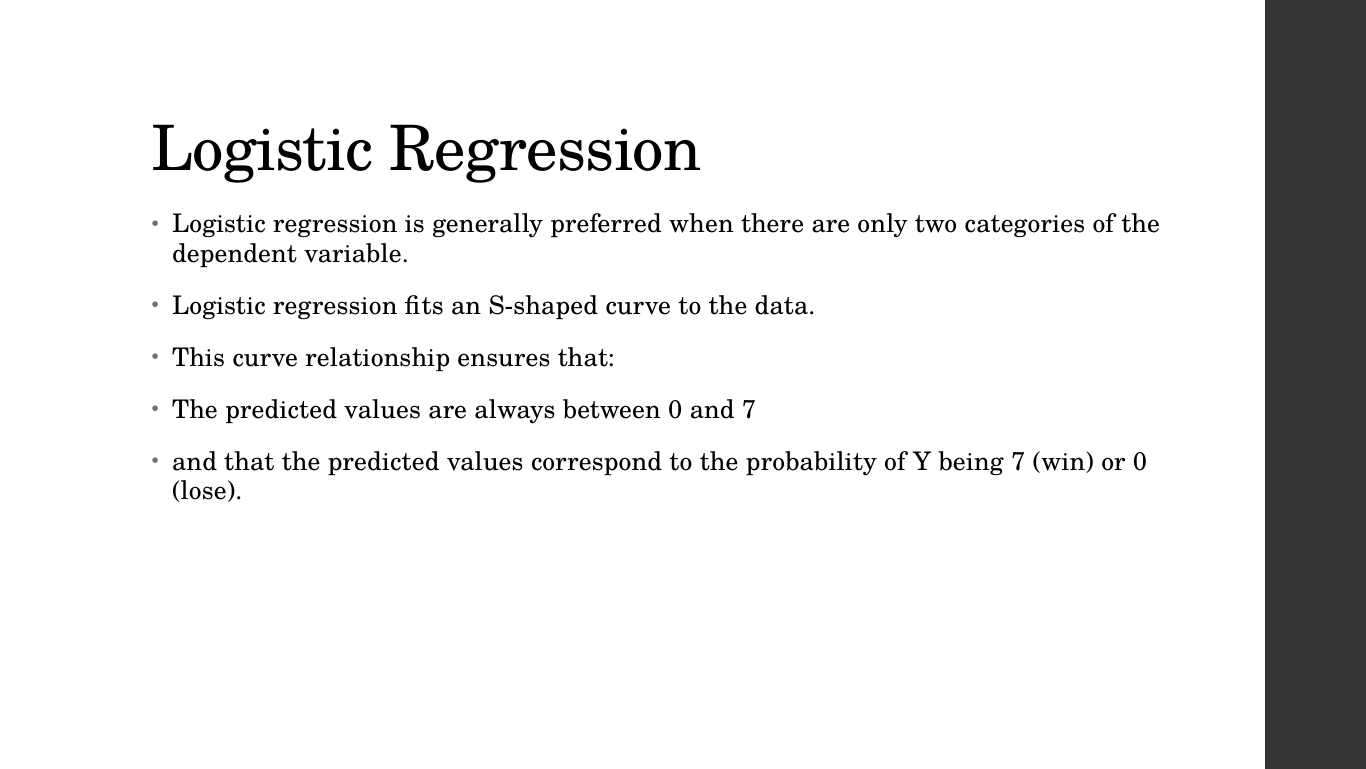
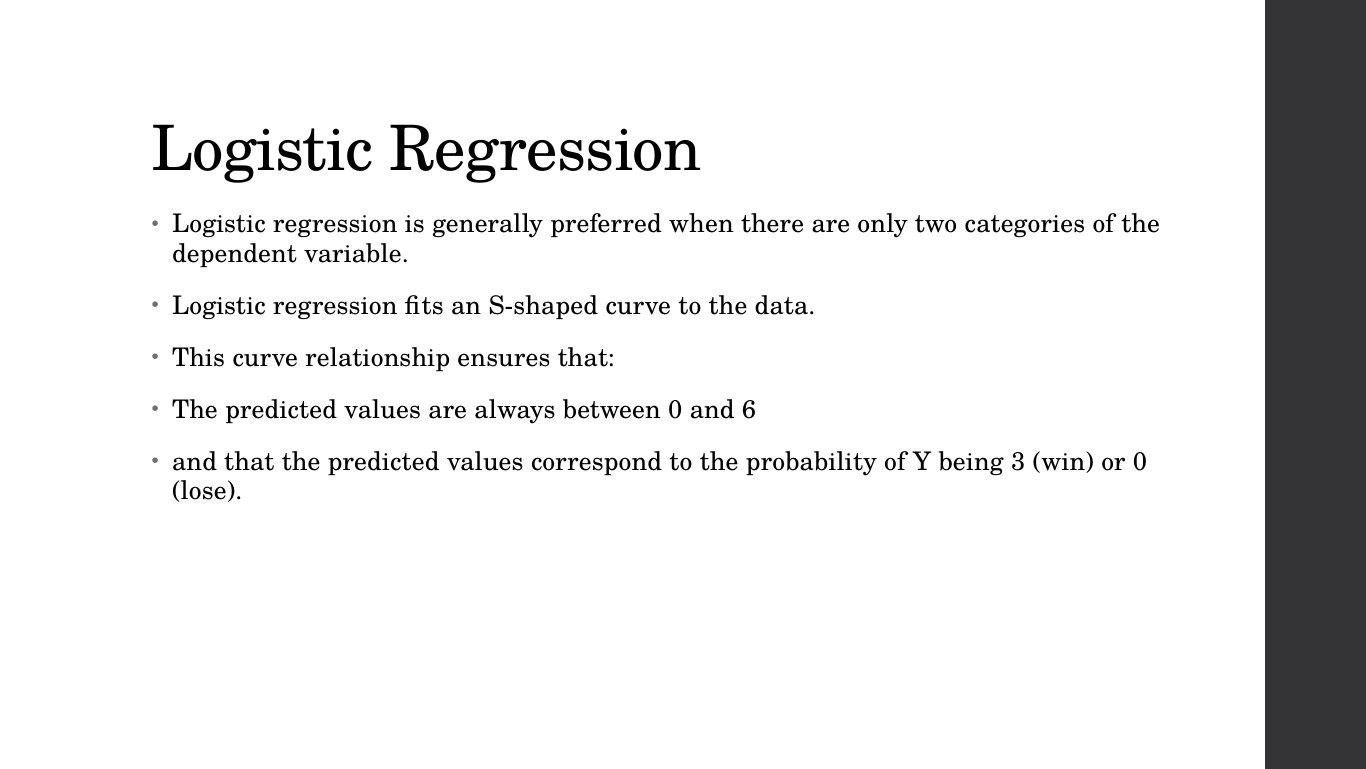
and 7: 7 -> 6 (749, 409)
being 7: 7 -> 3 (1018, 461)
